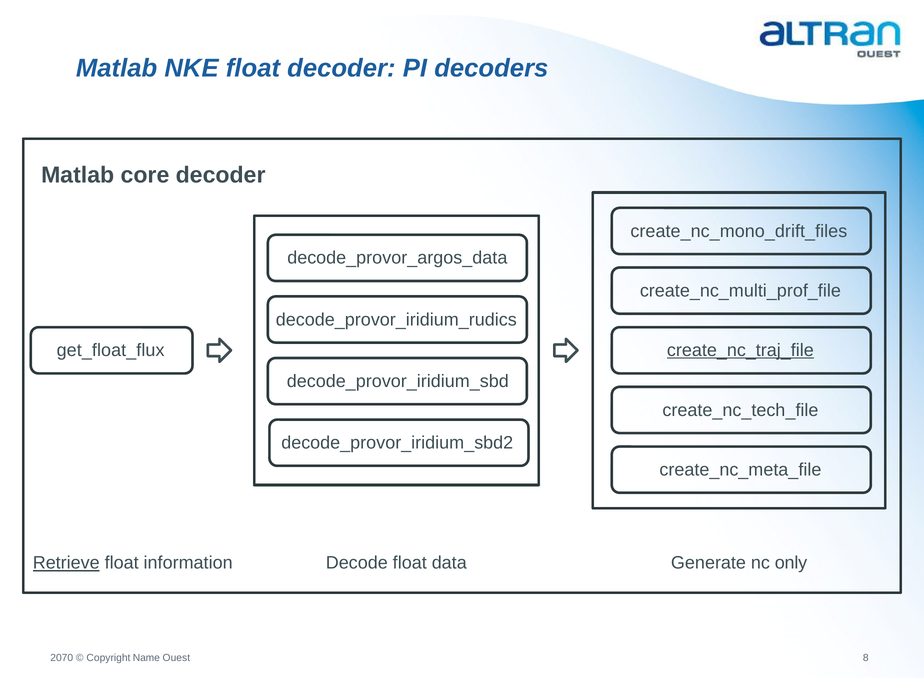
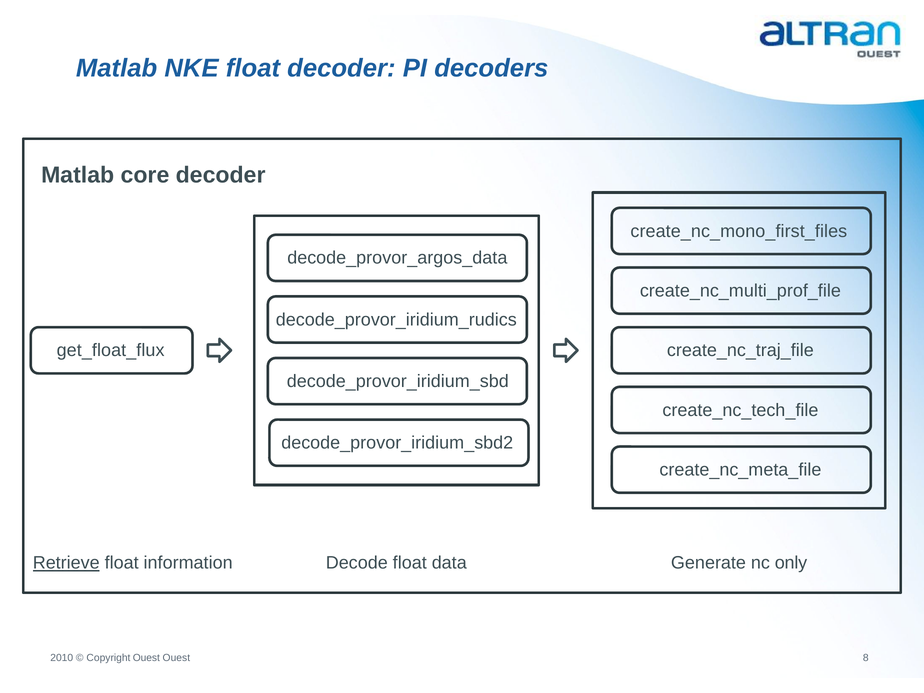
create_nc_mono_drift_files: create_nc_mono_drift_files -> create_nc_mono_first_files (739, 231)
create_nc_traj_file underline: present -> none (740, 350)
2070: 2070 -> 2010 (62, 658)
Copyright Name: Name -> Ouest (146, 658)
